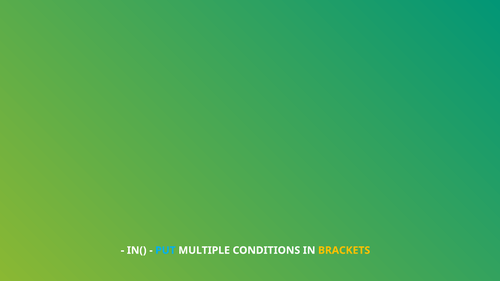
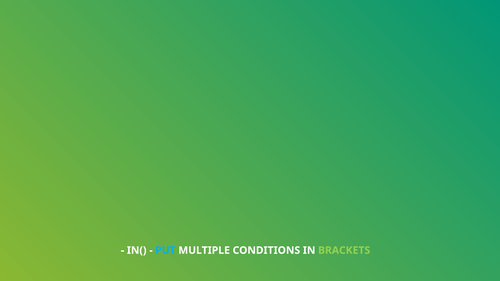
BRACKETS colour: yellow -> light green (344, 251)
